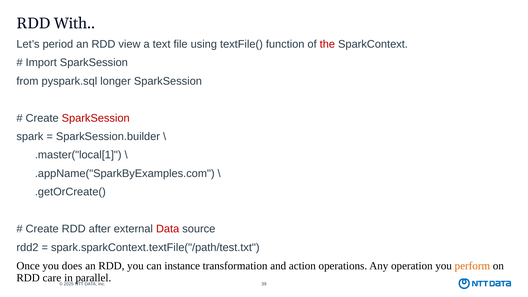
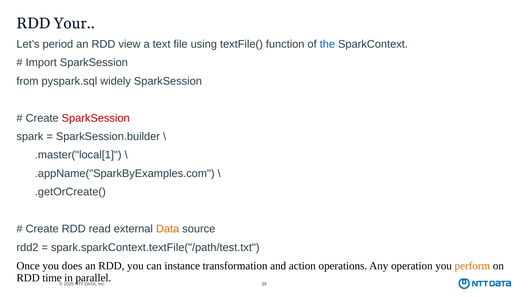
With: With -> Your (74, 23)
the colour: red -> blue (327, 44)
longer: longer -> widely (116, 81)
after: after -> read (100, 229)
Data colour: red -> orange (168, 229)
care: care -> time (52, 278)
